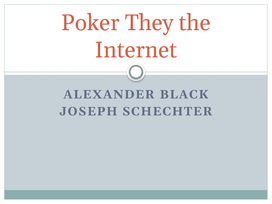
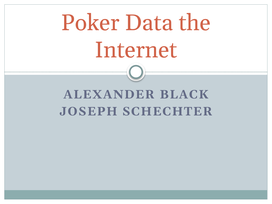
They: They -> Data (149, 23)
